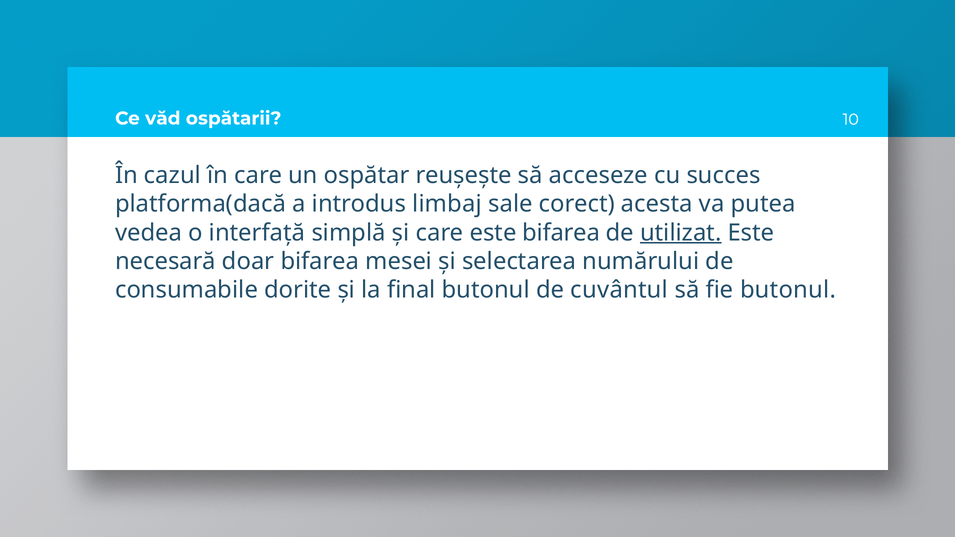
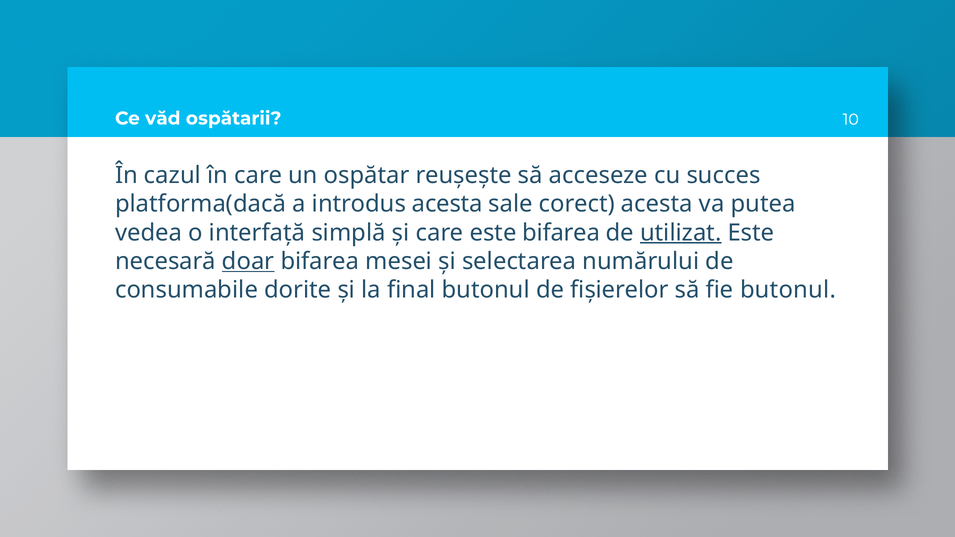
introdus limbaj: limbaj -> acesta (447, 204)
doar underline: none -> present (248, 261)
cuvântul: cuvântul -> fișierelor (619, 290)
